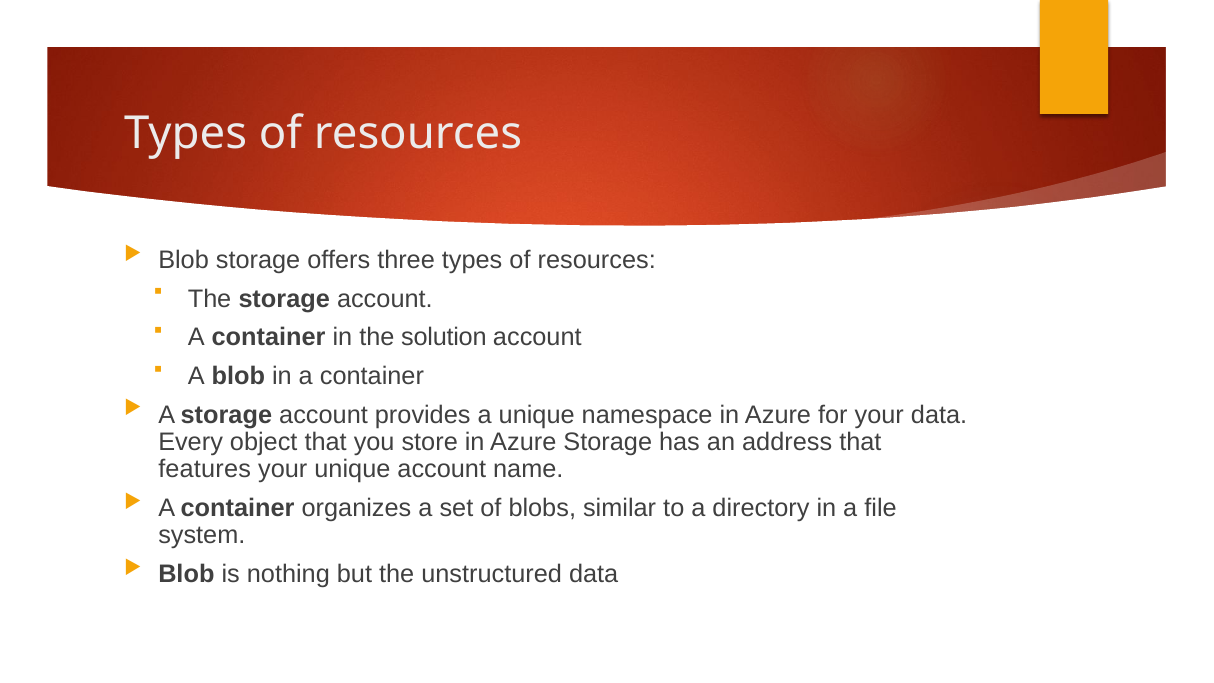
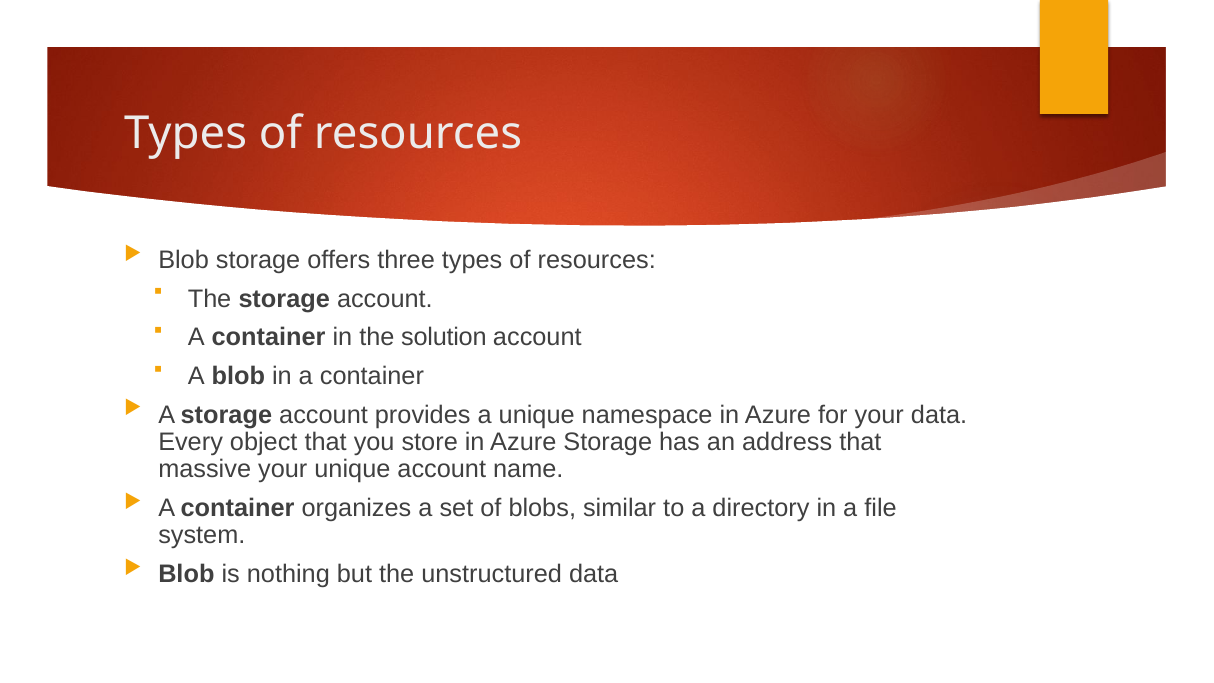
features: features -> massive (205, 469)
